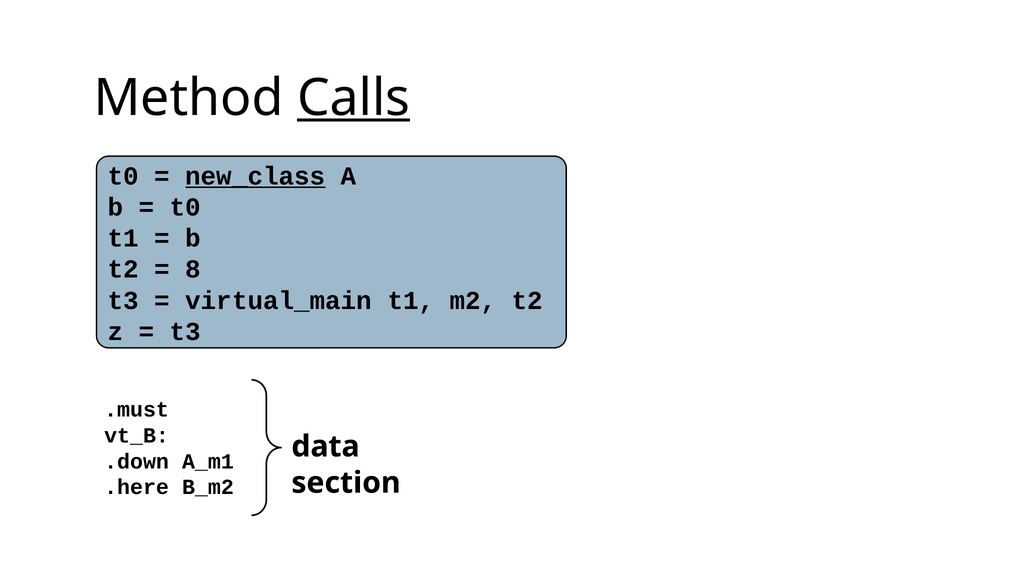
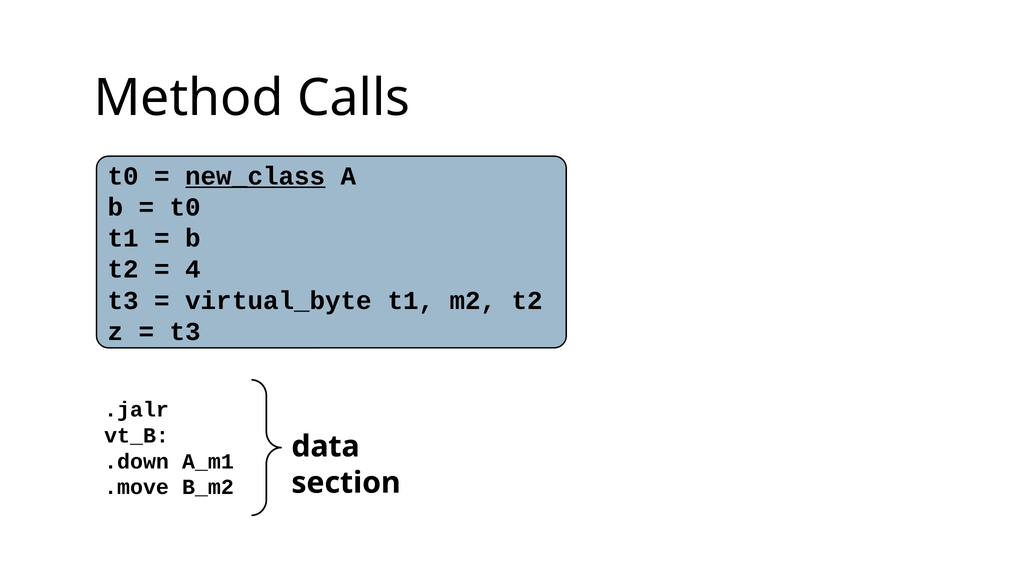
Calls underline: present -> none (354, 98)
8: 8 -> 4 (193, 269)
virtual_main: virtual_main -> virtual_byte (279, 300)
.must: .must -> .jalr (137, 409)
.here: .here -> .move (137, 487)
